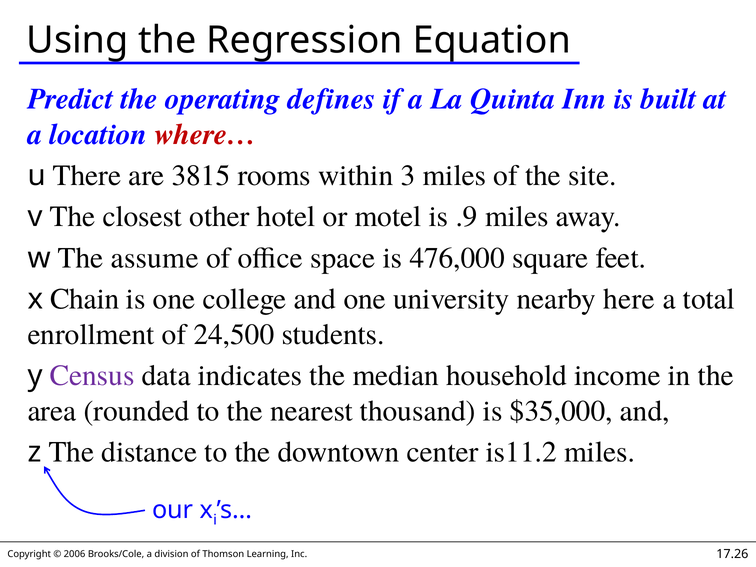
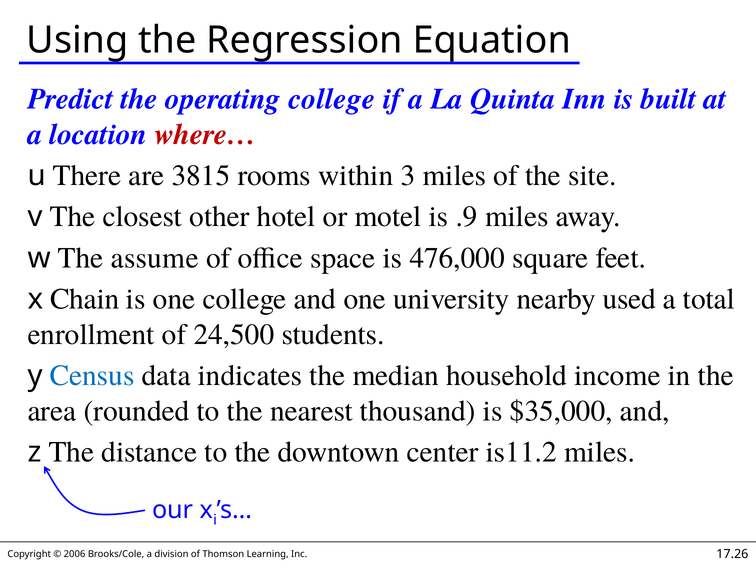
operating defines: defines -> college (332, 99)
here: here -> used (629, 299)
Census colour: purple -> blue (92, 376)
